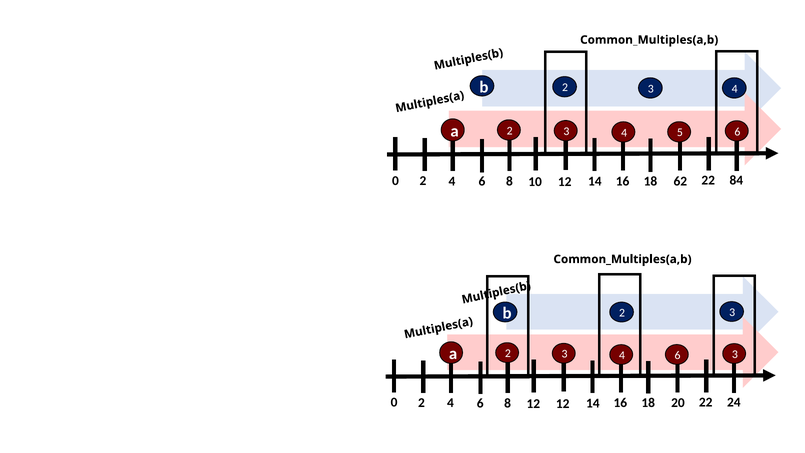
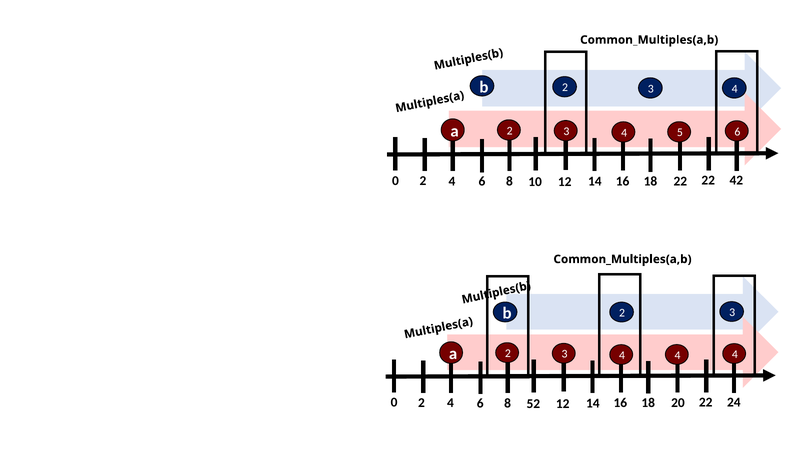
18 62: 62 -> 22 (680, 181)
84: 84 -> 42 (736, 180)
3 3: 3 -> 4 (735, 354)
4 6: 6 -> 4 (678, 355)
8 12: 12 -> 52 (533, 404)
